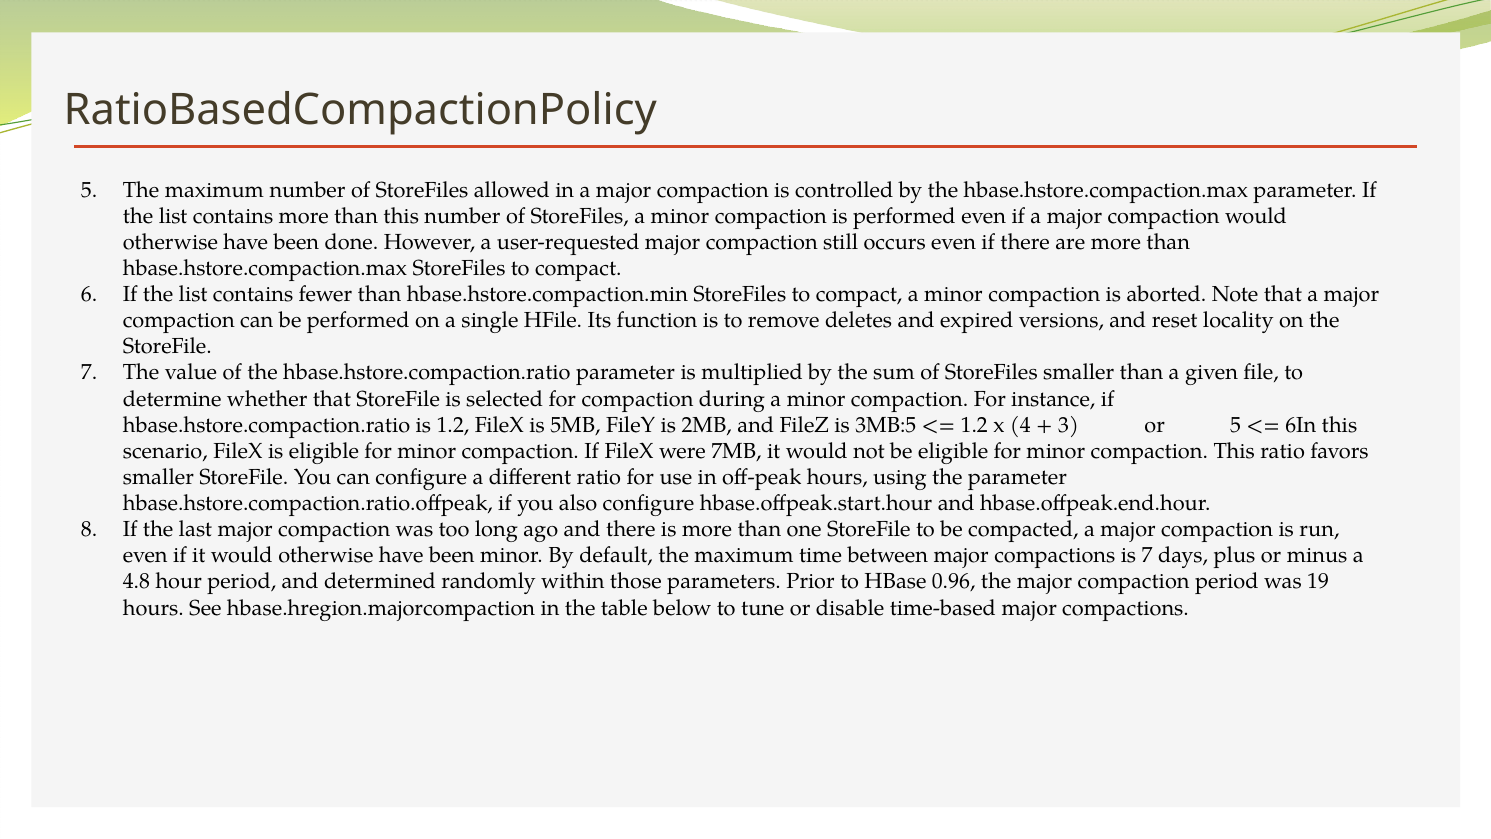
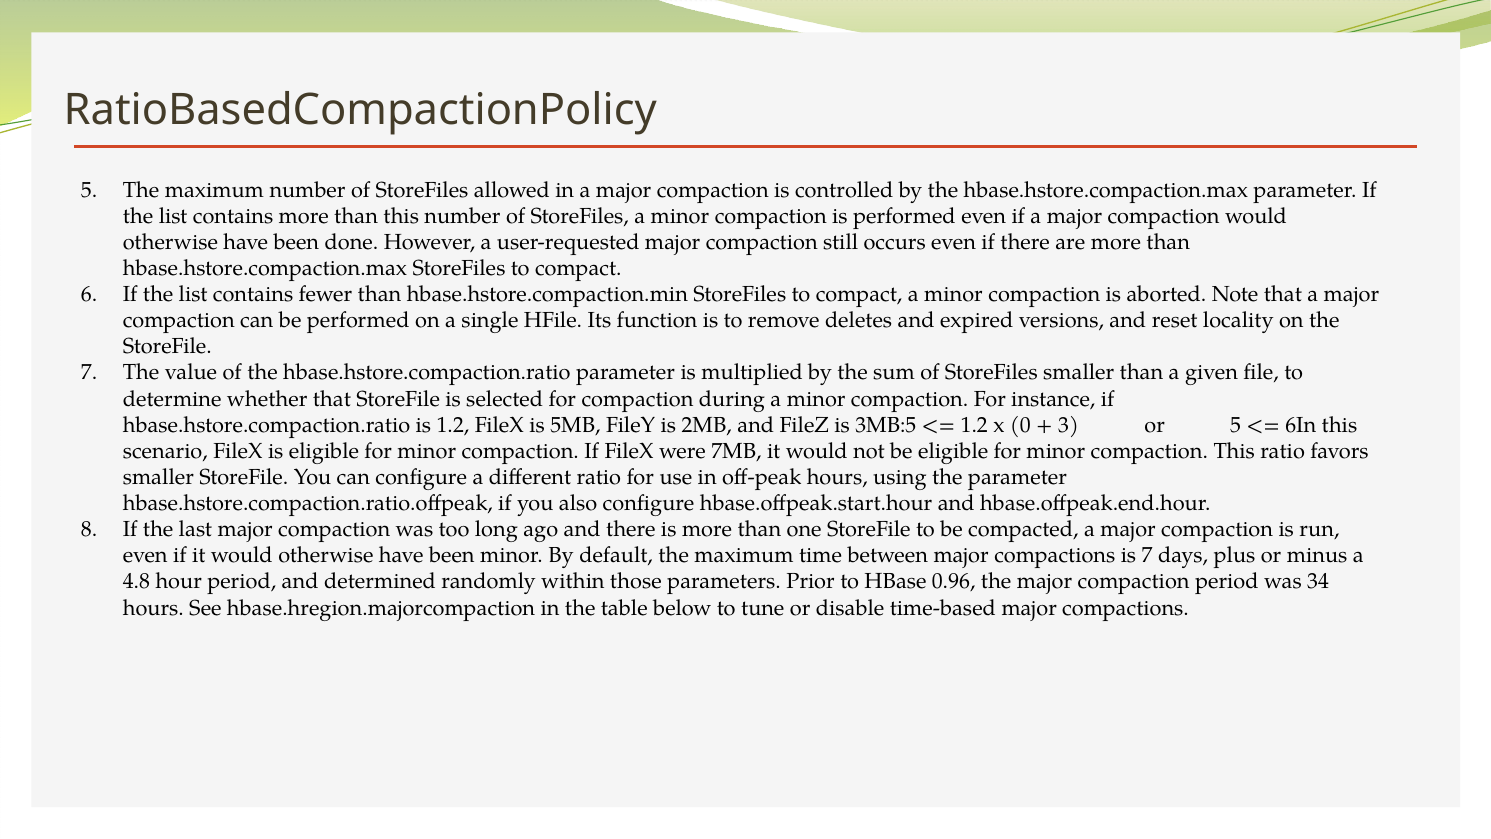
4: 4 -> 0 (1020, 425)
19: 19 -> 34 (1318, 581)
